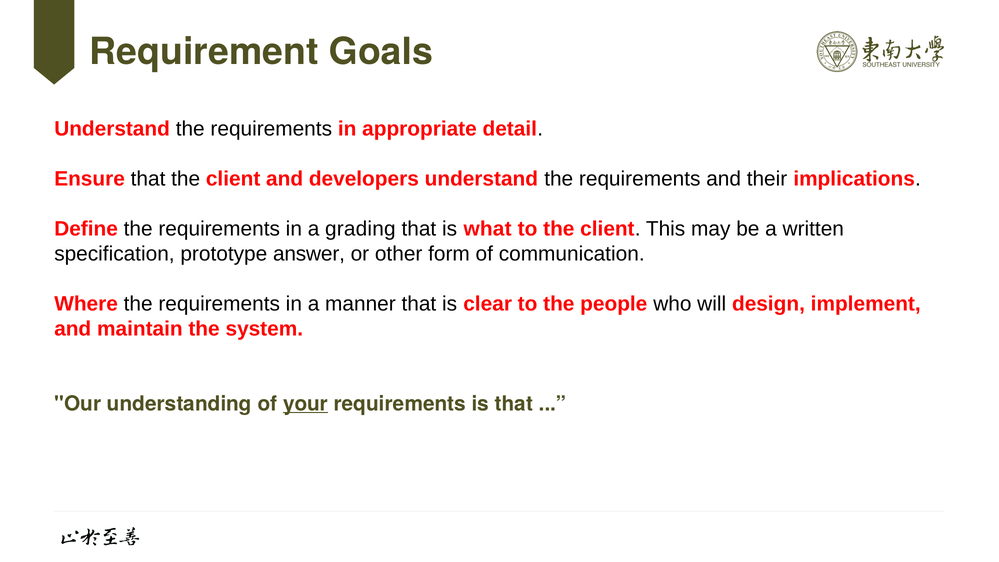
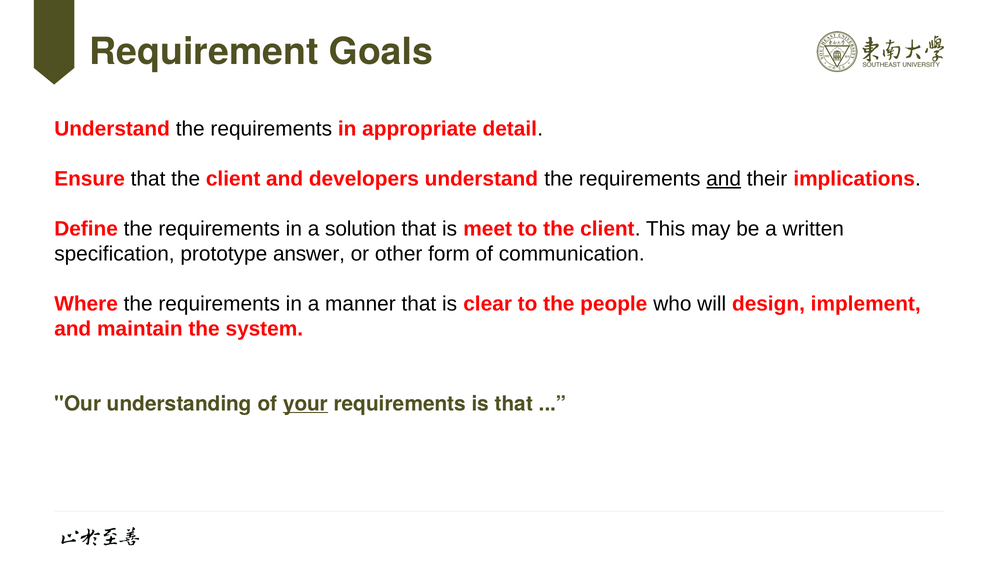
and underline: none -> present (724, 179)
grading: grading -> solution (361, 229)
what: what -> meet (488, 229)
